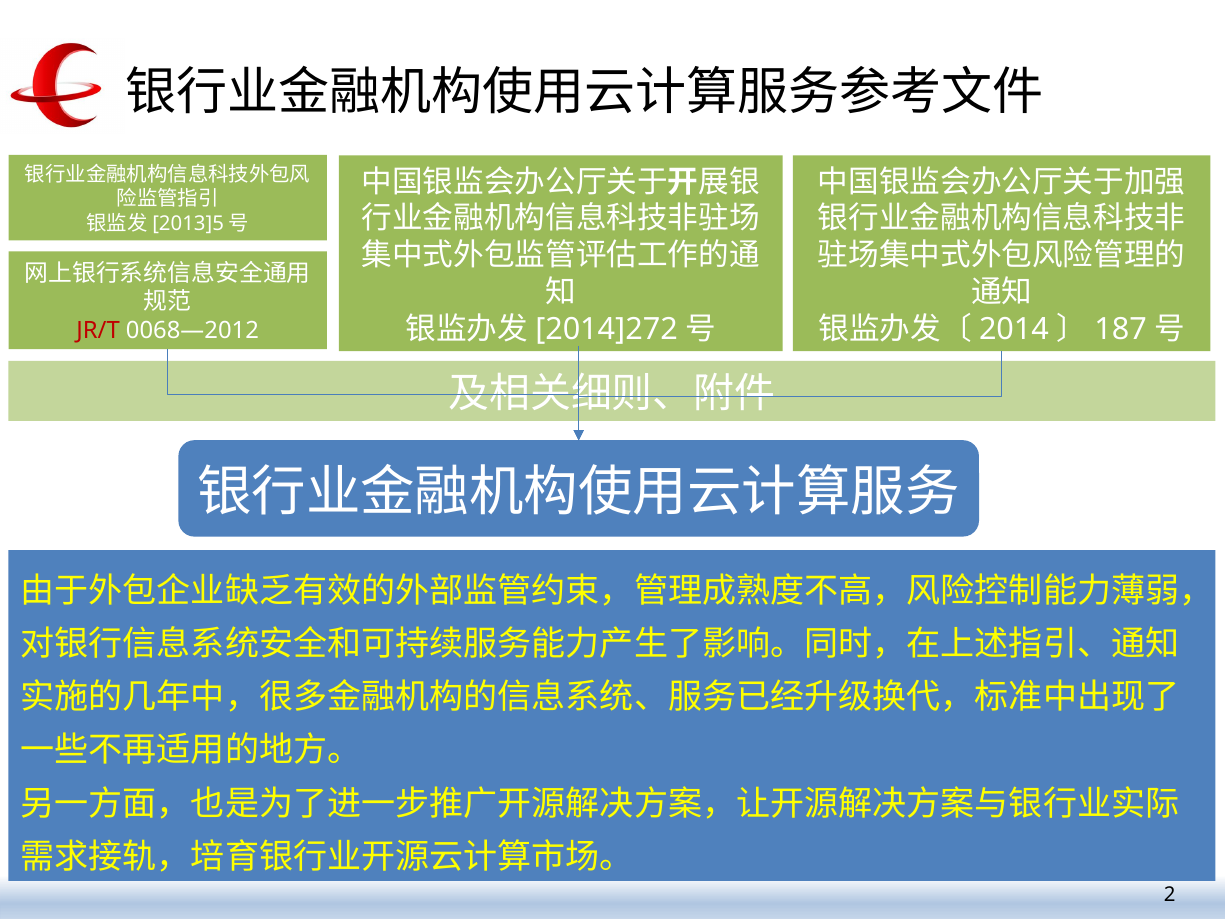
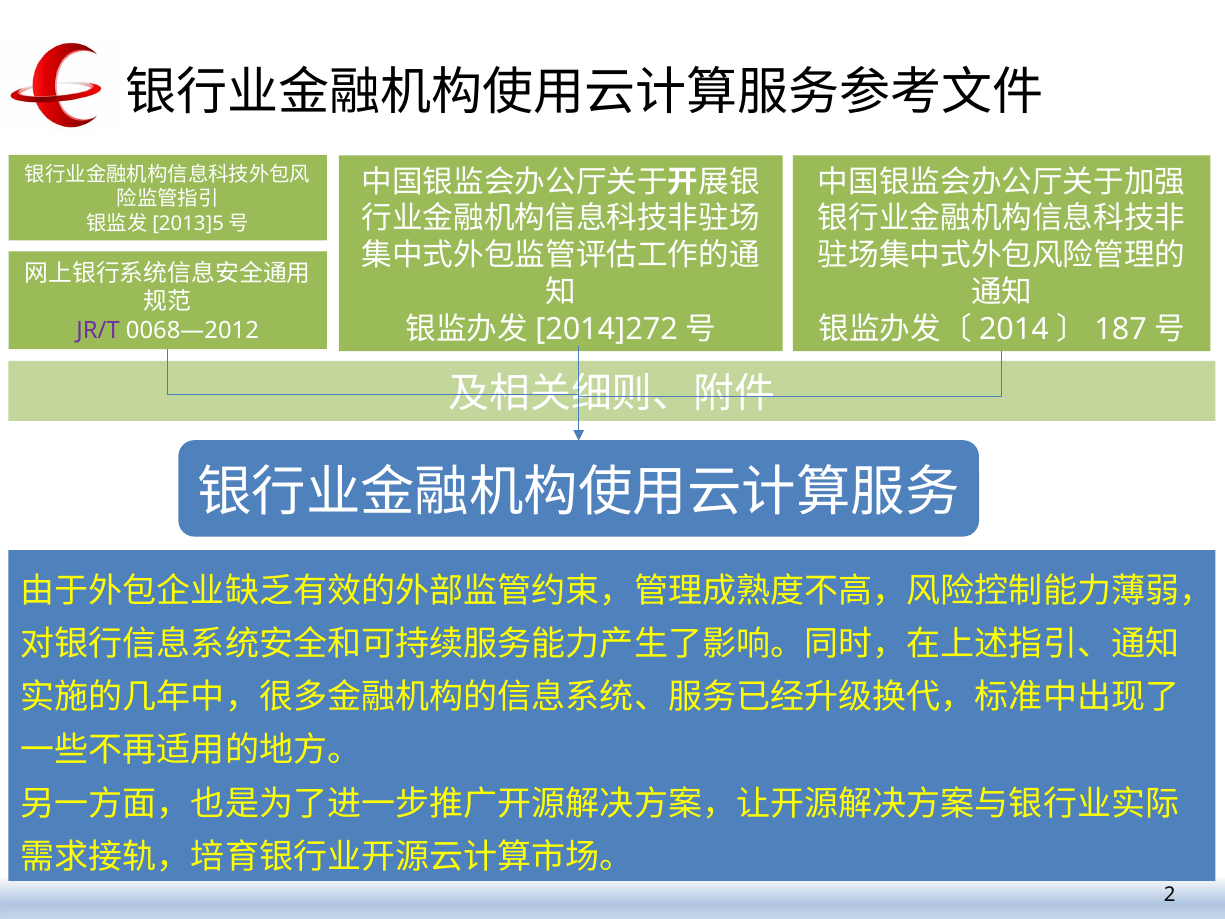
JR/T colour: red -> purple (98, 330)
